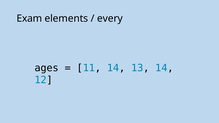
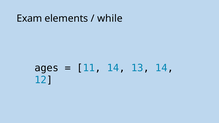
every: every -> while (110, 18)
